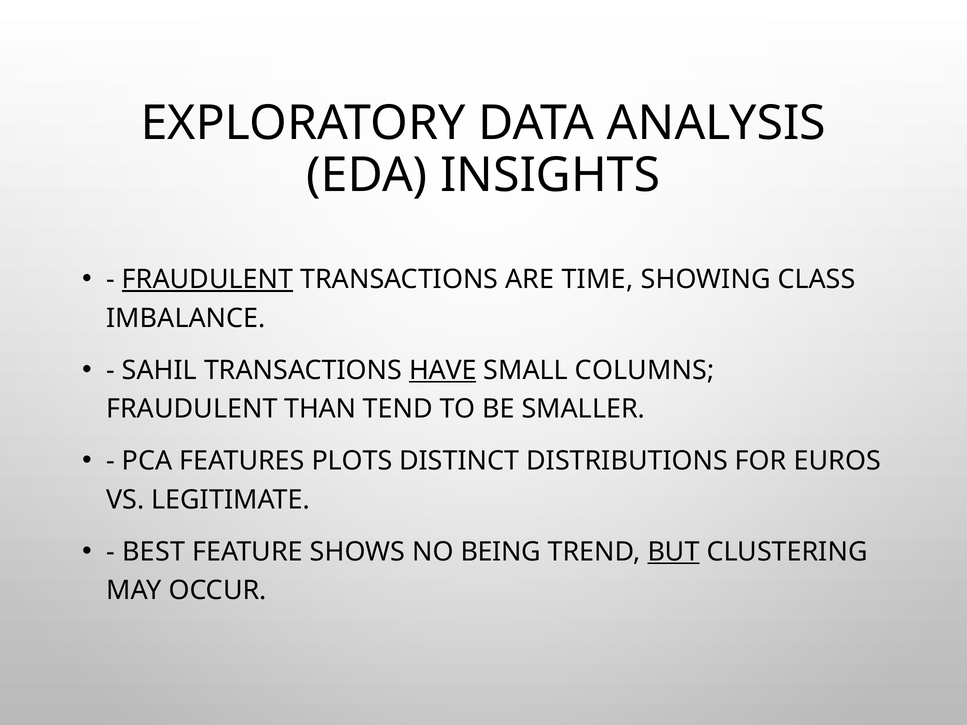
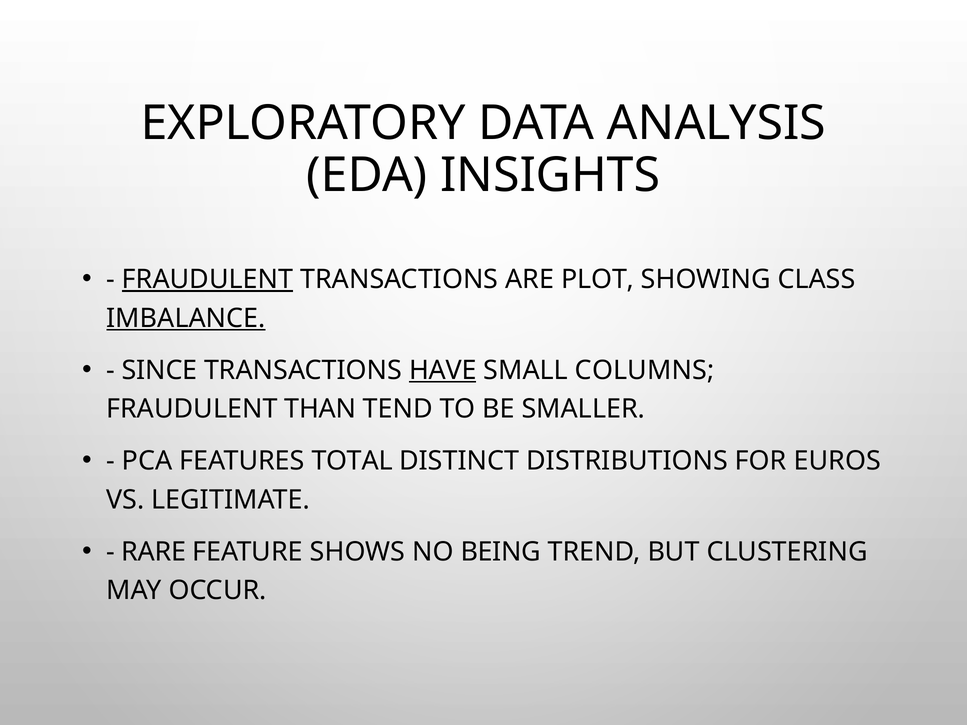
TIME: TIME -> PLOT (598, 280)
IMBALANCE underline: none -> present (186, 318)
SAHIL: SAHIL -> SINCE (160, 370)
PLOTS: PLOTS -> TOTAL (352, 461)
BEST: BEST -> RARE (154, 552)
BUT underline: present -> none (674, 552)
